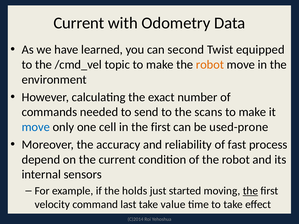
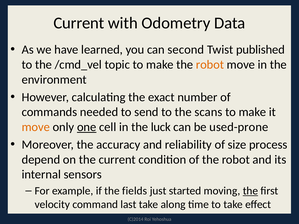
equipped: equipped -> published (260, 50)
move colour: blue -> orange (36, 127)
one underline: none -> present (87, 127)
in the first: first -> luck (161, 127)
fast: fast -> size (237, 145)
holds: holds -> fields (135, 191)
value: value -> along (173, 205)
